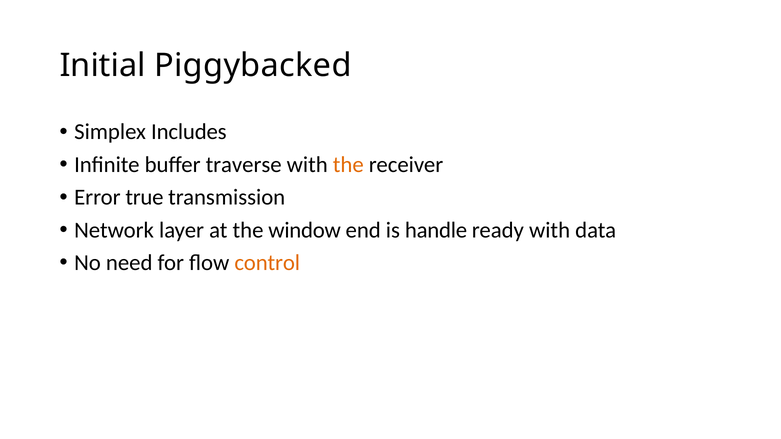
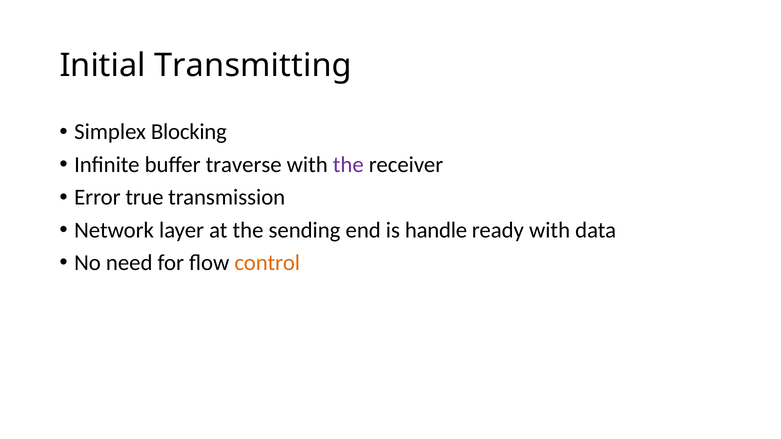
Piggybacked: Piggybacked -> Transmitting (253, 66)
Includes: Includes -> Blocking (189, 132)
the colour: orange -> purple (348, 165)
window: window -> sending (305, 230)
